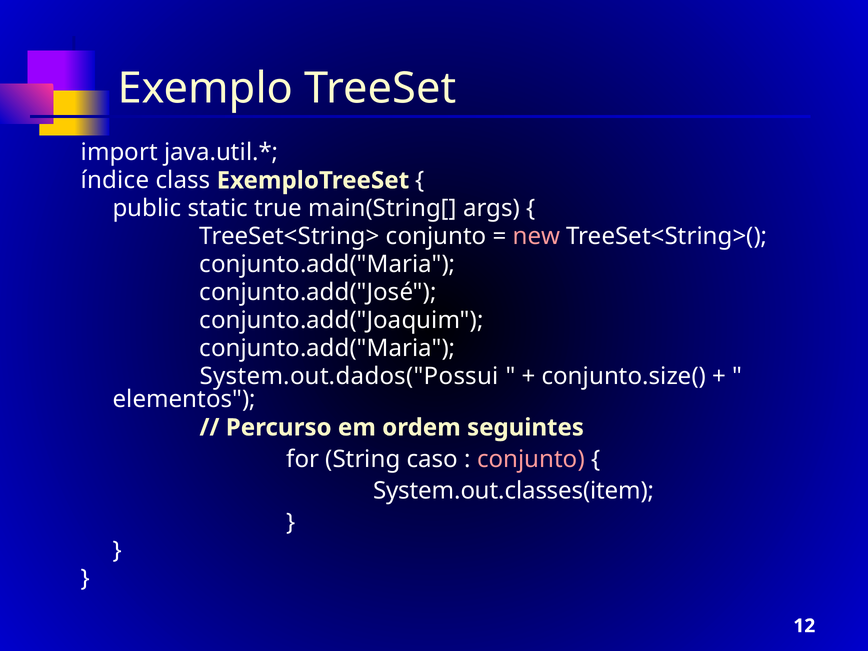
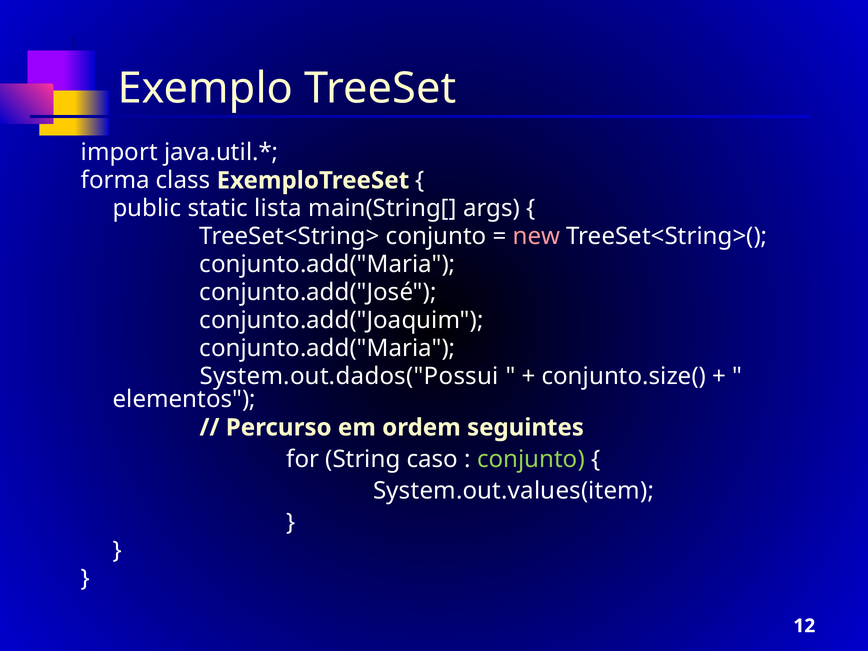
índice: índice -> forma (115, 180)
true: true -> lista (278, 208)
conjunto colour: pink -> light green (531, 459)
System.out.classes(item: System.out.classes(item -> System.out.values(item (514, 491)
